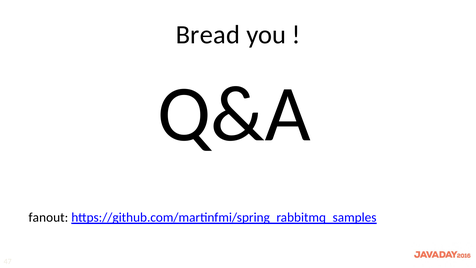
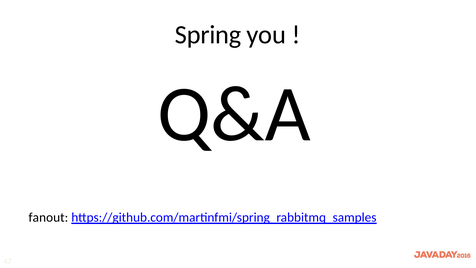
Bread: Bread -> Spring (208, 35)
